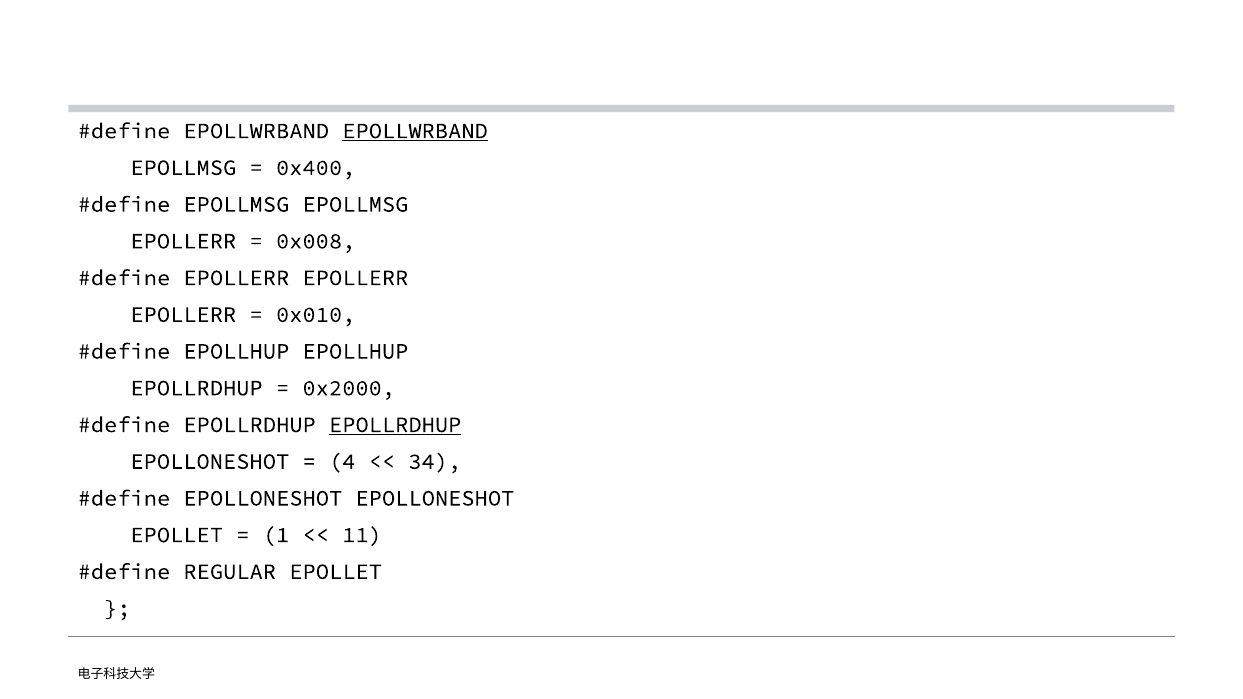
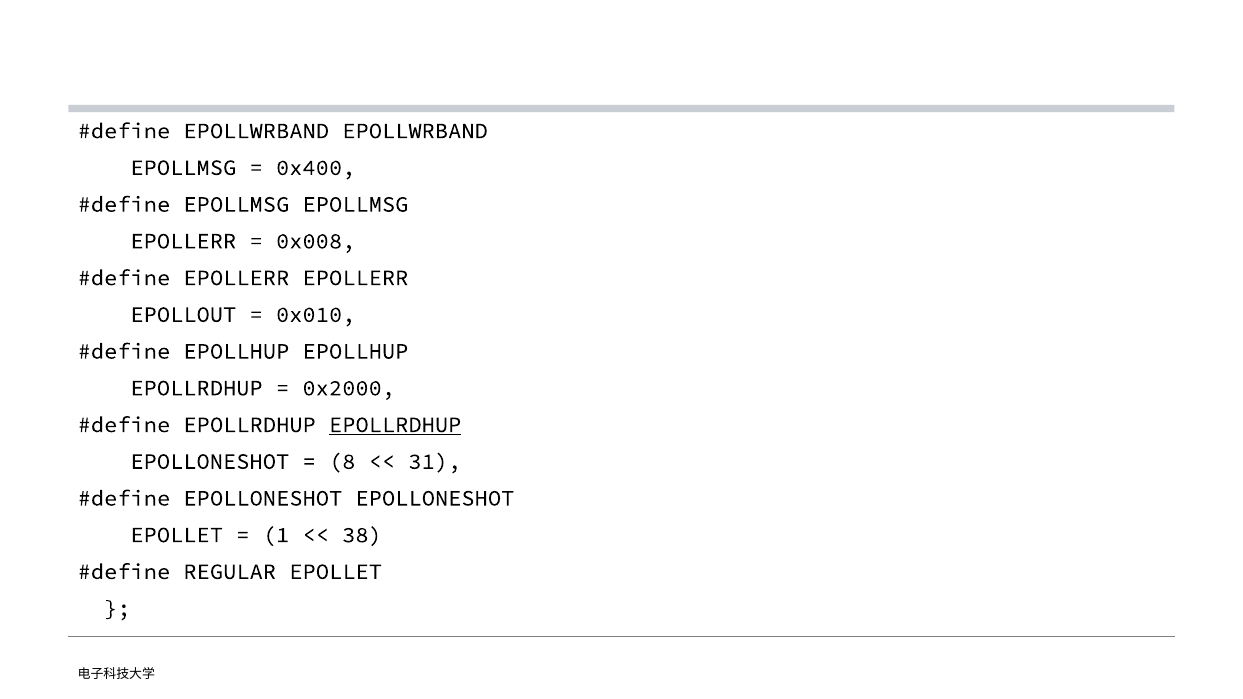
EPOLLWRBAND underline: present -> none (415, 131)
EPOLLERR: EPOLLERR -> EPOLLOUT (183, 315)
4: 4 -> 8 (342, 462)
34: 34 -> 31 (435, 462)
11: 11 -> 38 (362, 535)
